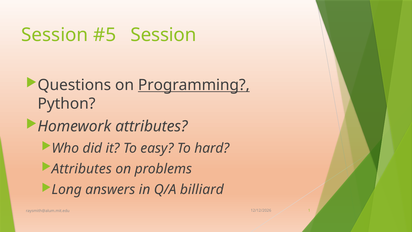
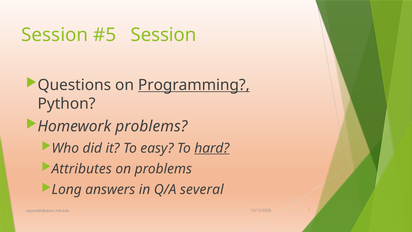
Homework attributes: attributes -> problems (151, 126)
hard underline: none -> present (212, 148)
billiard: billiard -> several (202, 190)
